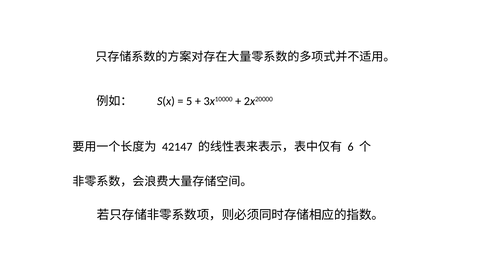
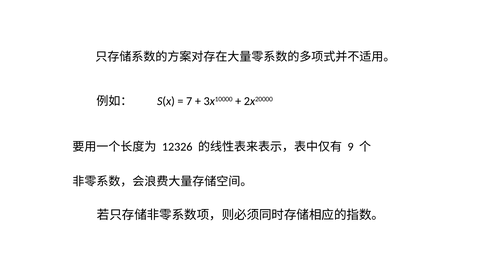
5: 5 -> 7 (189, 101)
42147: 42147 -> 12326 (177, 147)
6: 6 -> 9 (351, 147)
